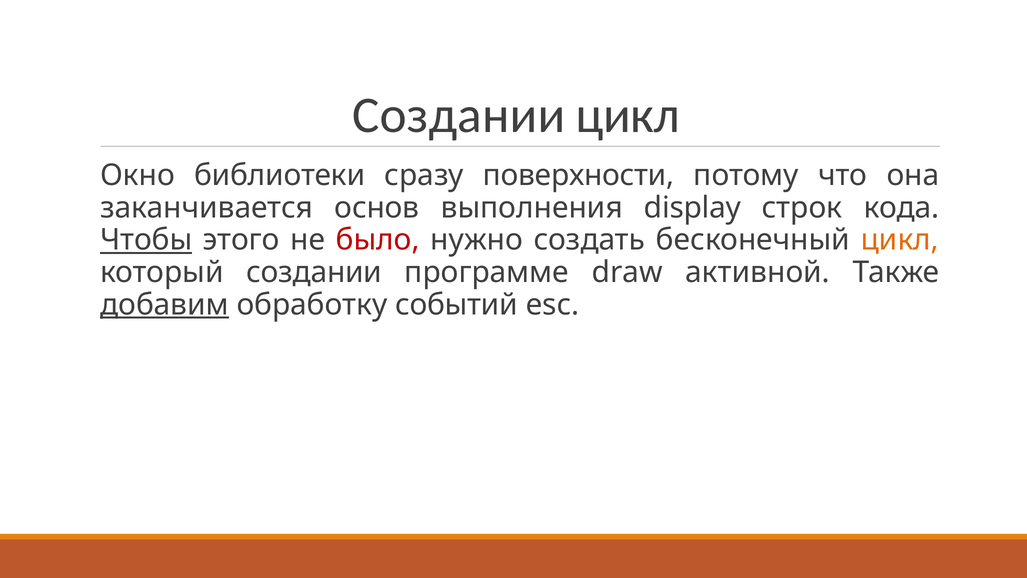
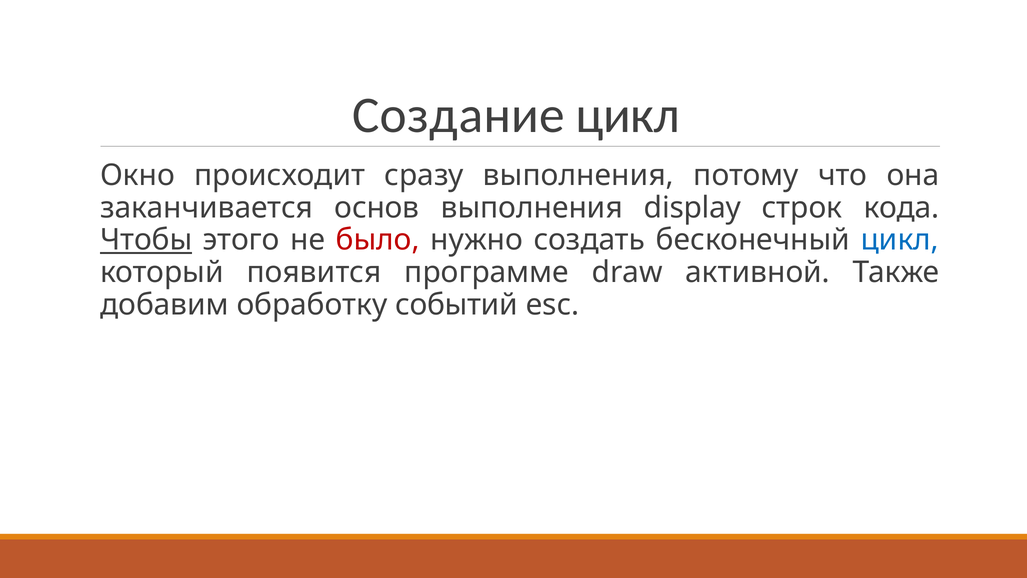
Создании: Создании -> Создание (459, 115)
библиотеки: библиотеки -> происходит (280, 175)
сразу поверхности: поверхности -> выполнения (578, 175)
цикл colour: orange -> blue (900, 240)
который создании: создании -> появится (314, 272)
добавим underline: present -> none (165, 304)
